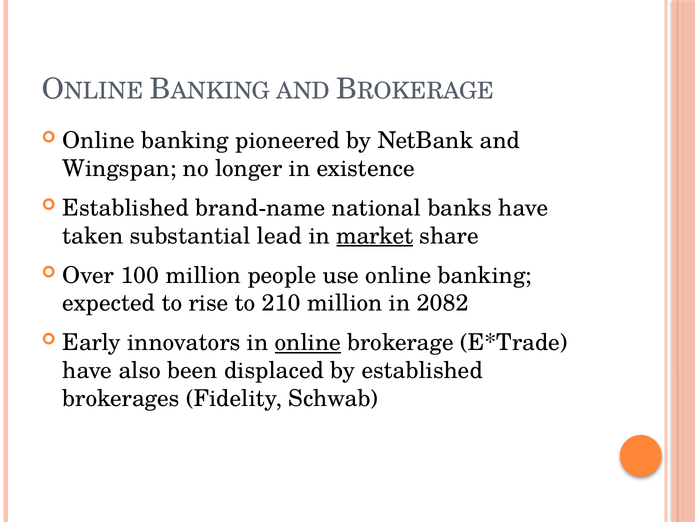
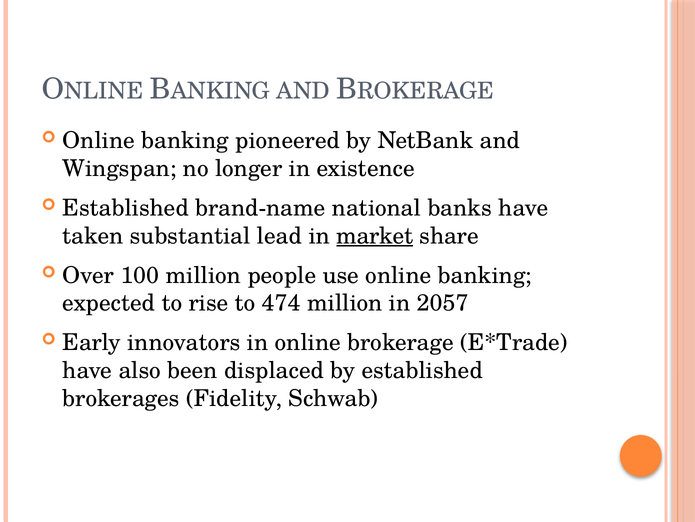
210: 210 -> 474 (281, 303)
2082: 2082 -> 2057 (443, 303)
online underline: present -> none (308, 342)
